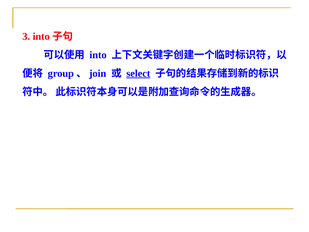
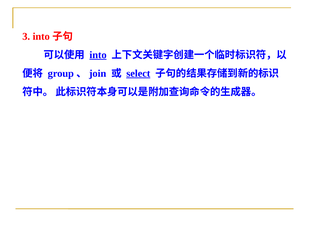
into underline: none -> present (98, 55)
